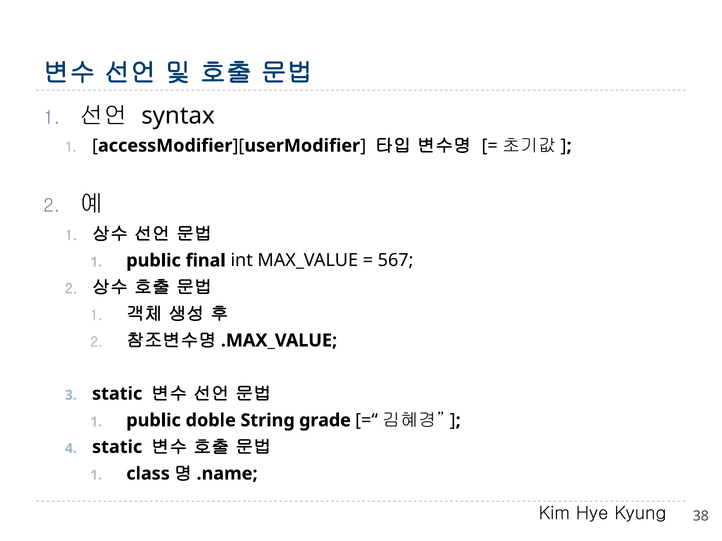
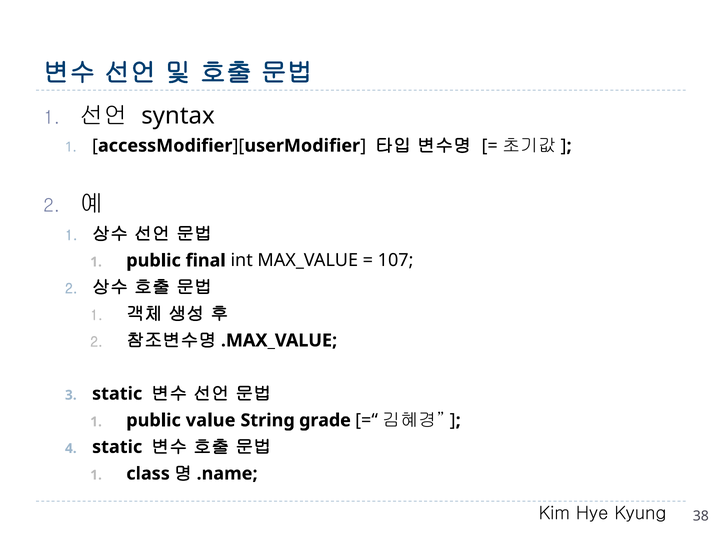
567: 567 -> 107 (396, 261)
doble: doble -> value (211, 421)
